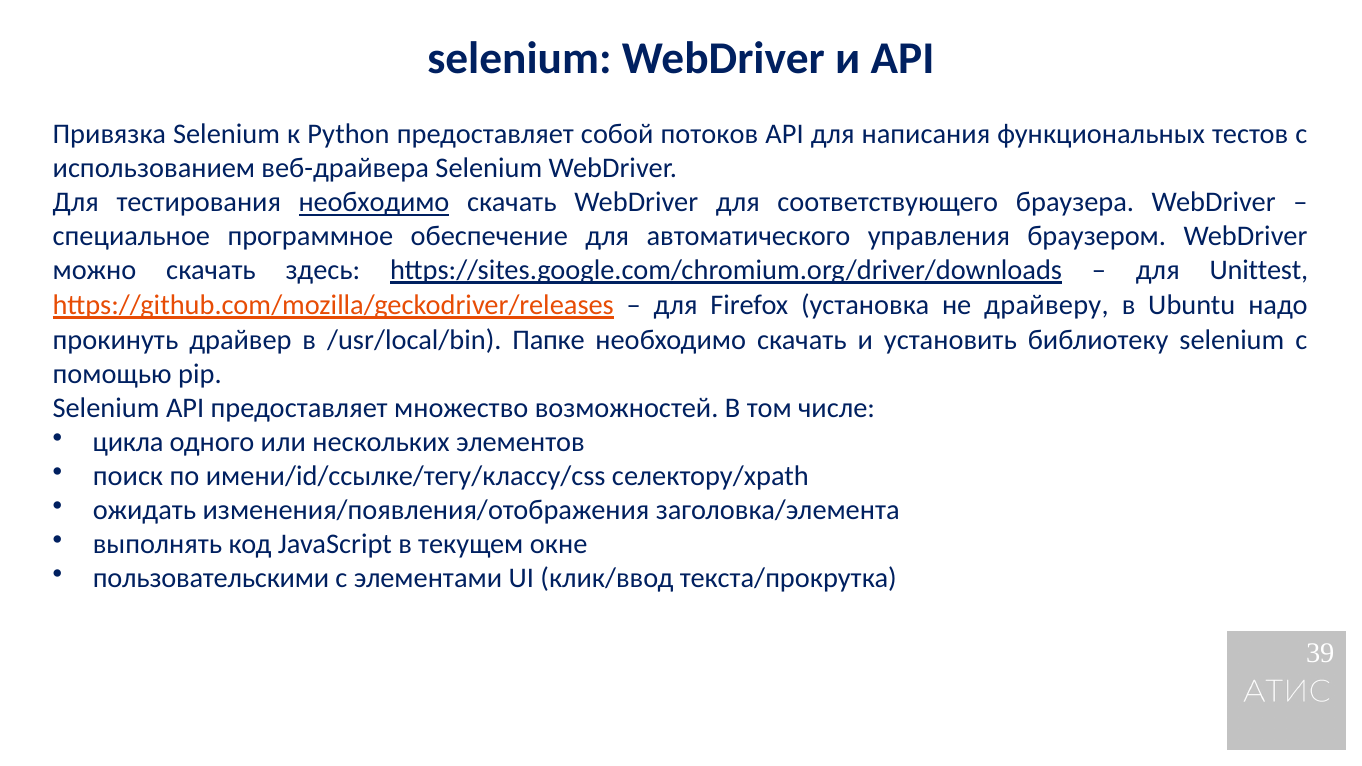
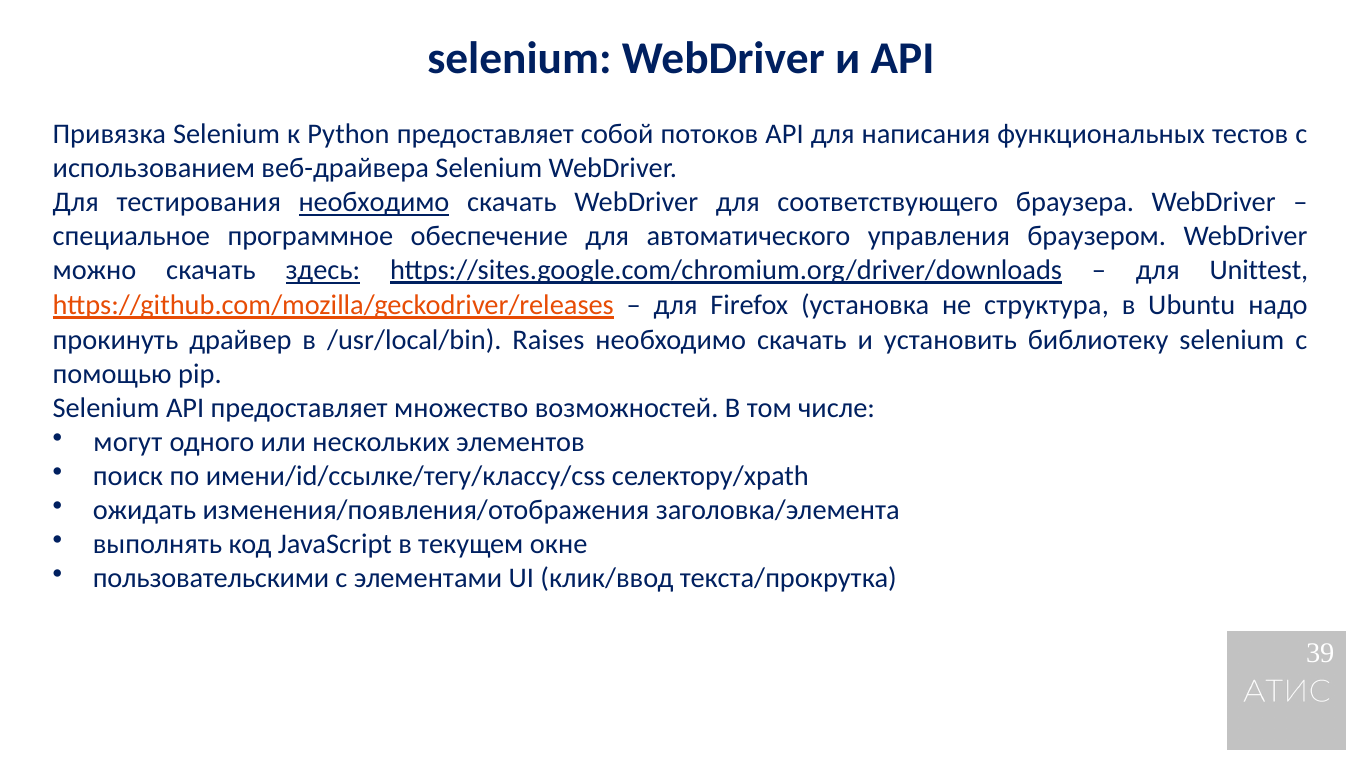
здесь underline: none -> present (323, 271)
драйверу: драйверу -> структура (1046, 305)
Папке: Папке -> Raises (548, 340)
цикла: цикла -> могут (128, 442)
